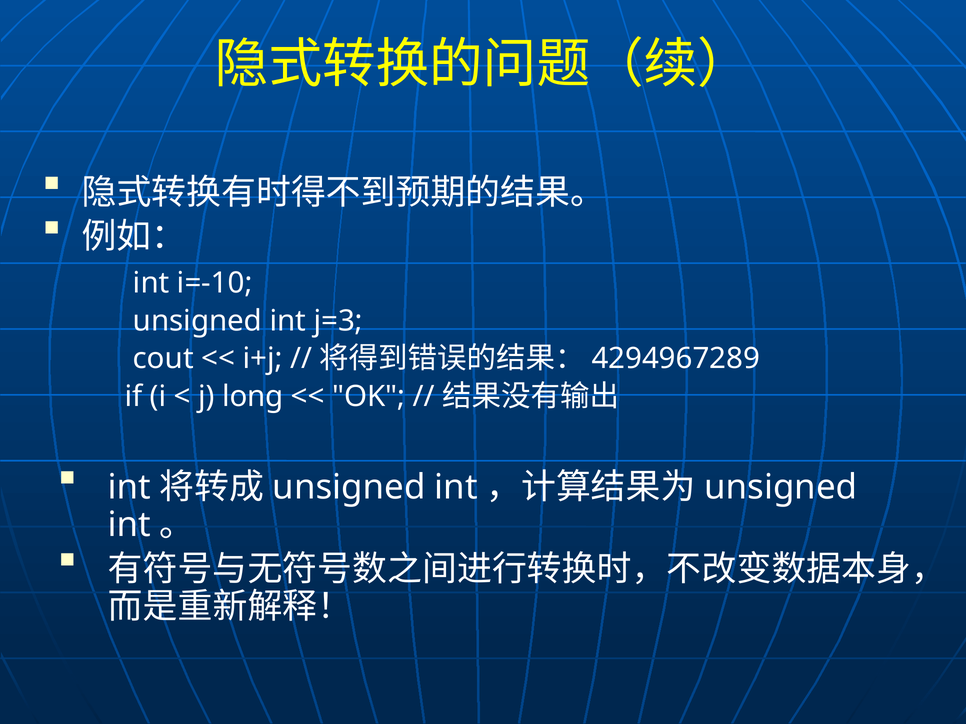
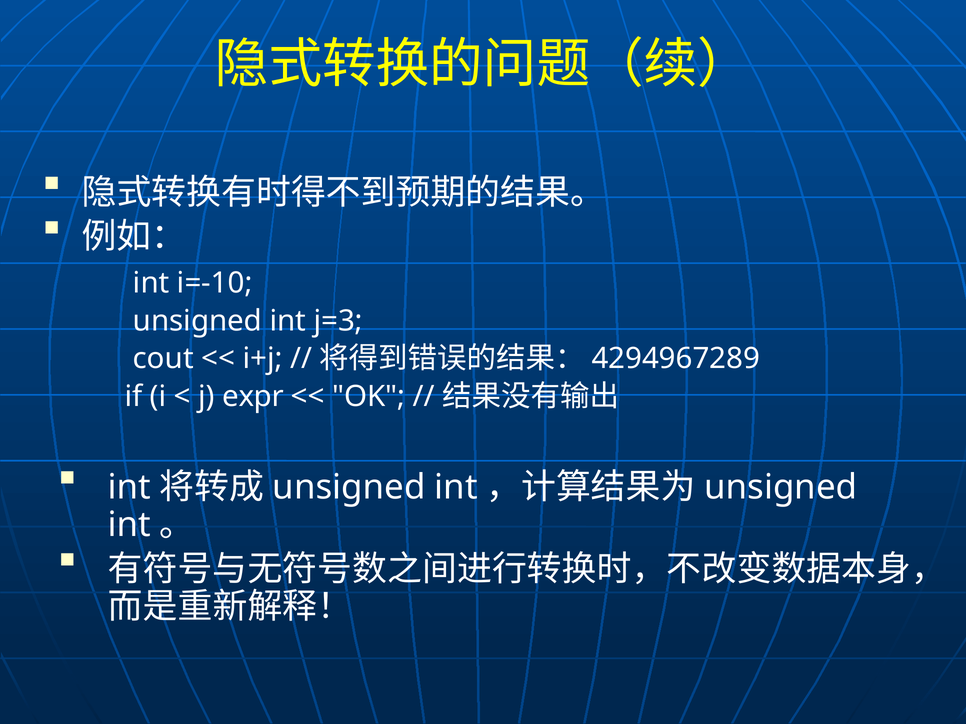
long: long -> expr (253, 397)
